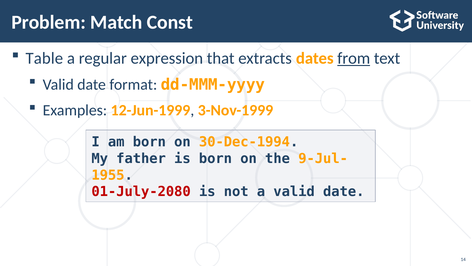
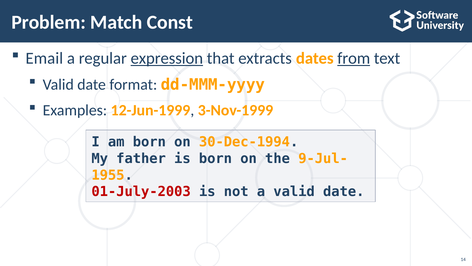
Table: Table -> Email (44, 58)
expression underline: none -> present (167, 58)
01-July-2080: 01-July-2080 -> 01-July-2003 (141, 191)
